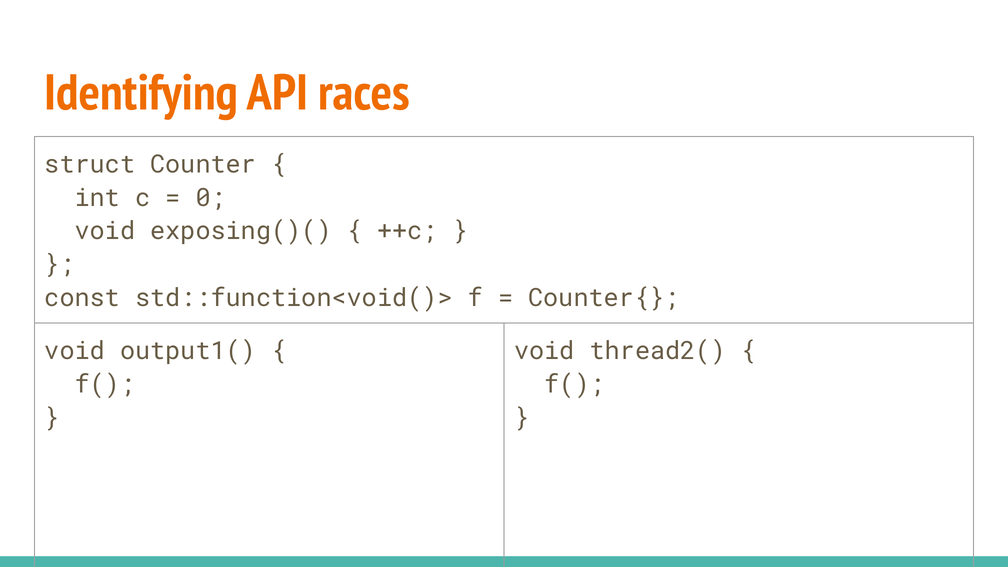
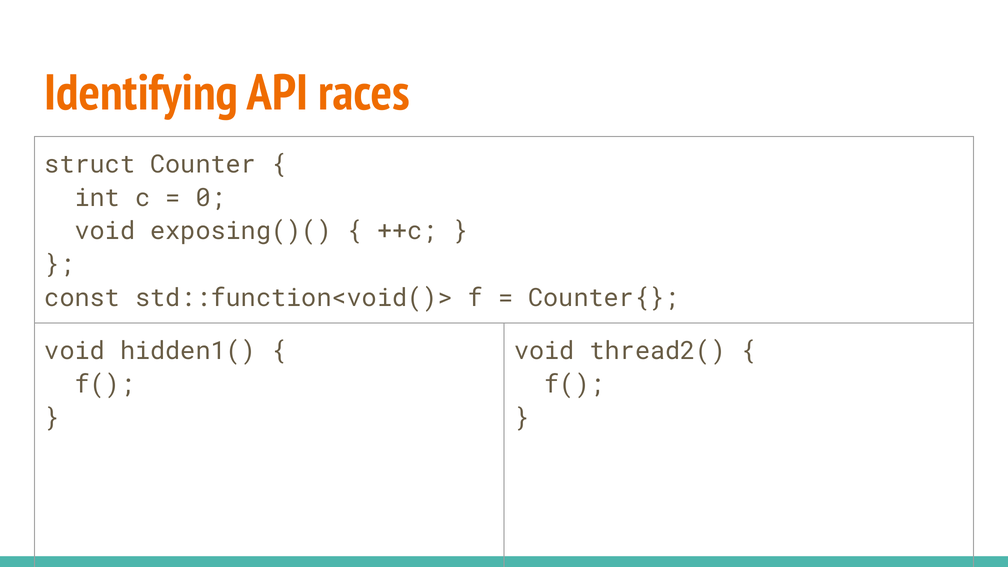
output1(: output1( -> hidden1( (188, 351)
